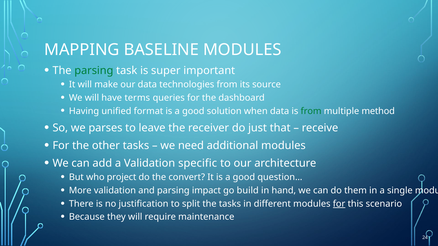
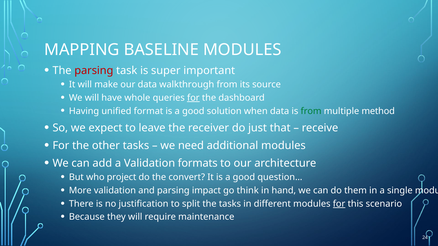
parsing colour: green -> red (94, 71)
technologies: technologies -> walkthrough (187, 85)
terms: terms -> whole (137, 98)
for underline: none -> present (193, 98)
parses: parses -> expect (105, 128)
specific: specific -> formats (198, 163)
build: build -> think (248, 191)
